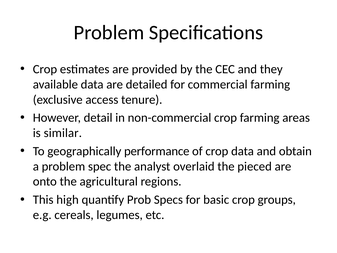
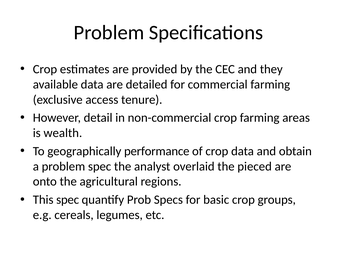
similar: similar -> wealth (63, 133)
This high: high -> spec (68, 200)
